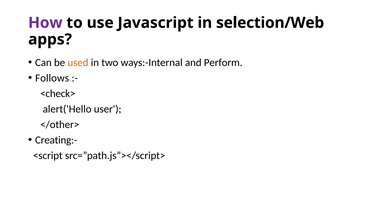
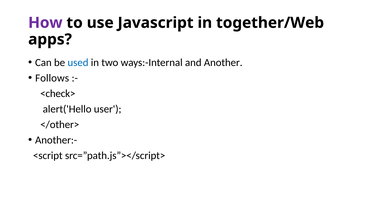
selection/Web: selection/Web -> together/Web (270, 23)
used colour: orange -> blue (78, 63)
Perform: Perform -> Another (223, 63)
Creating:-: Creating:- -> Another:- (56, 140)
